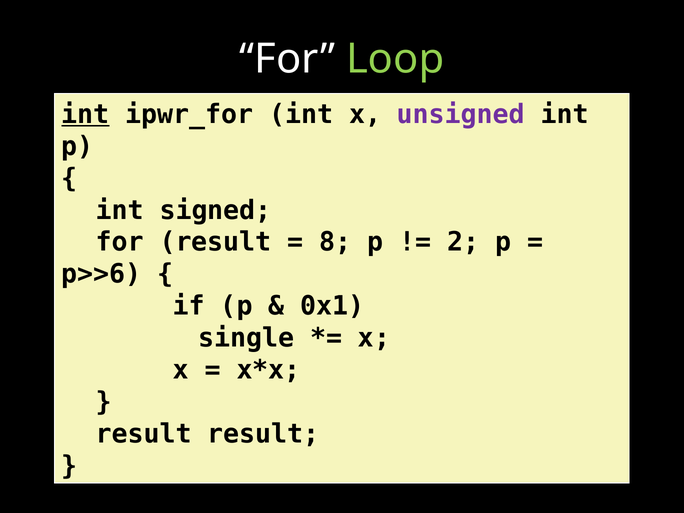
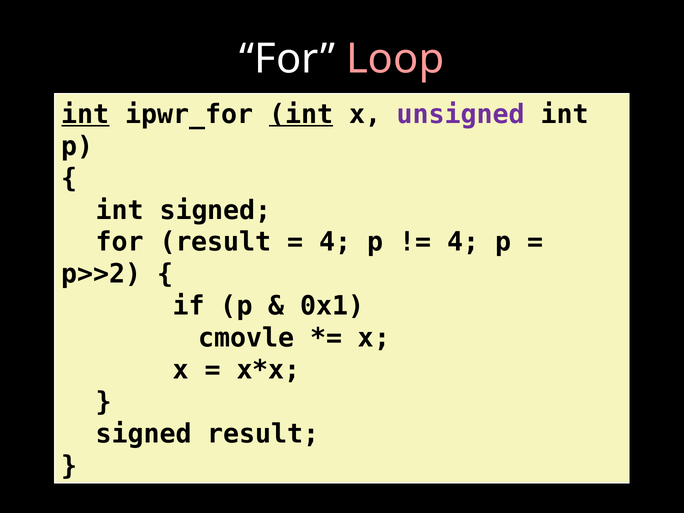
Loop colour: light green -> pink (395, 59)
int underline: none -> present (301, 114)
8: 8 -> 4 (335, 242)
2: 2 -> 4 (463, 242)
p>>6: p>>6 -> p>>2 (101, 274)
single: single -> cmovle (246, 338)
result: result -> signed (144, 434)
